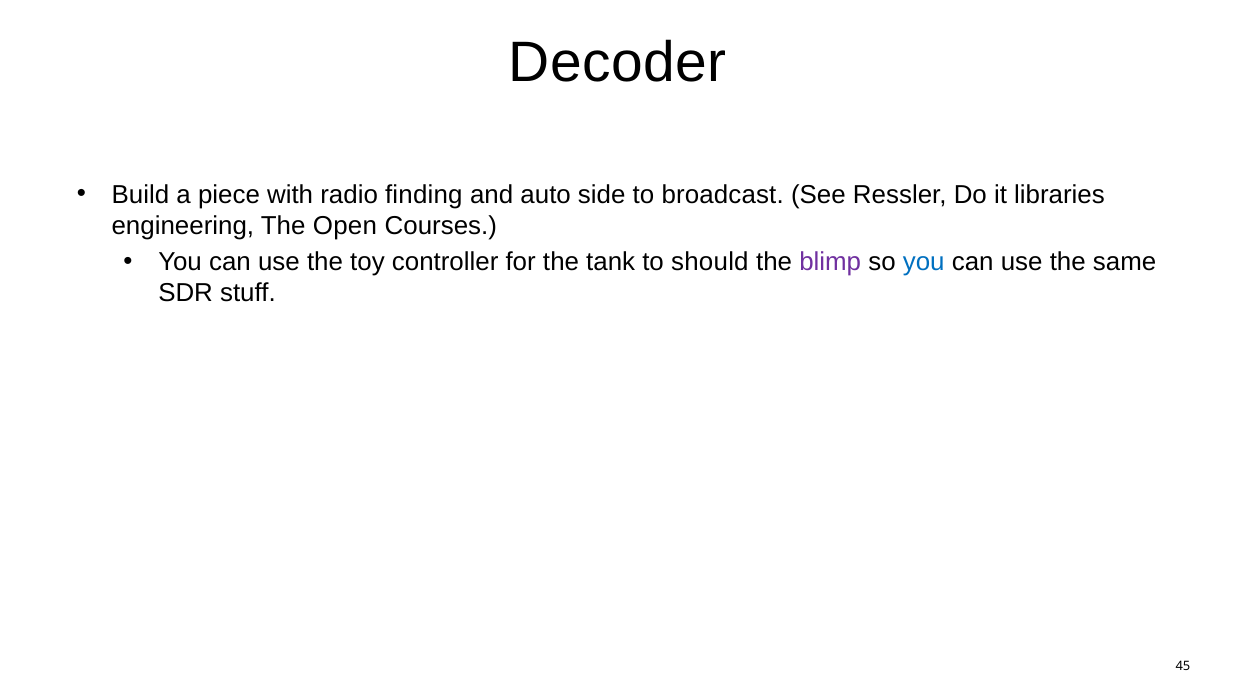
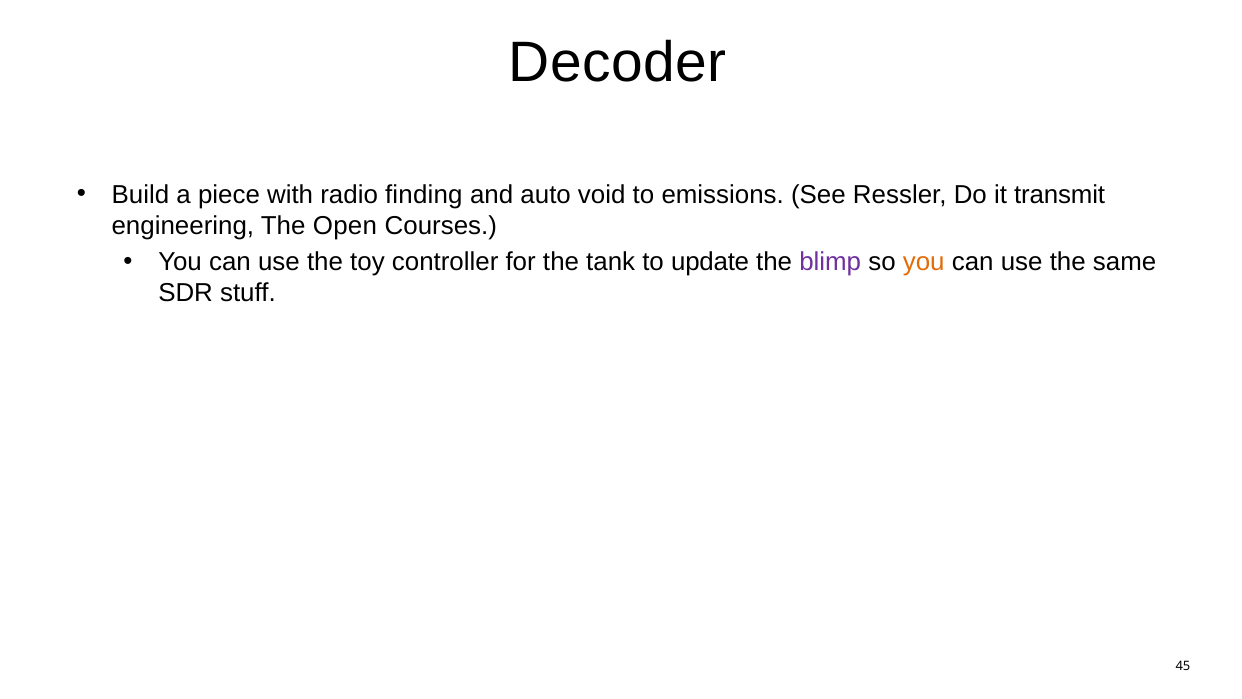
side: side -> void (602, 195)
broadcast: broadcast -> emissions (723, 195)
libraries: libraries -> transmit (1060, 195)
should: should -> update (710, 262)
you colour: blue -> orange (924, 262)
